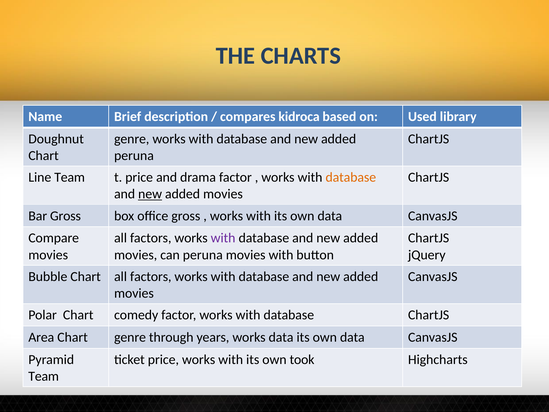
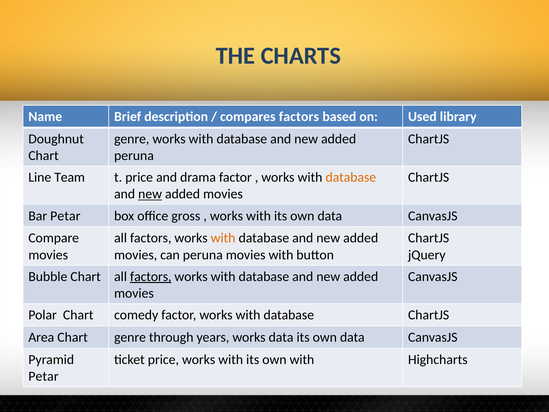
compares kidroca: kidroca -> factors (299, 117)
Bar Gross: Gross -> Petar (65, 216)
with colour: purple -> orange (223, 238)
factors underline: none -> present (151, 276)
own took: took -> with (302, 359)
Team: Team -> Petar (43, 376)
